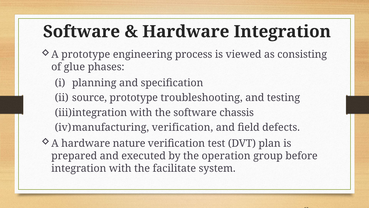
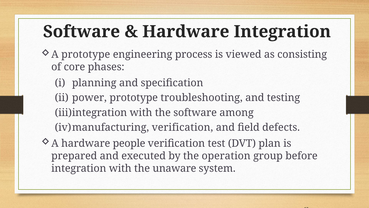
glue: glue -> core (74, 67)
source: source -> power (89, 98)
chassis: chassis -> among (237, 112)
nature: nature -> people (129, 143)
facilitate: facilitate -> unaware (174, 168)
